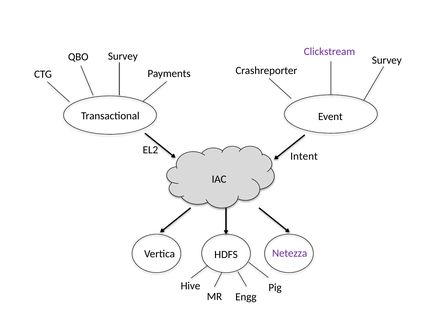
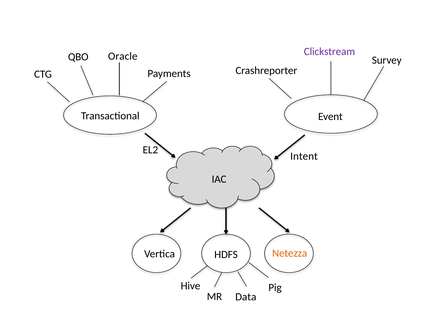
QBO Survey: Survey -> Oracle (123, 56)
Netezza colour: purple -> orange (290, 253)
Engg: Engg -> Data (246, 297)
